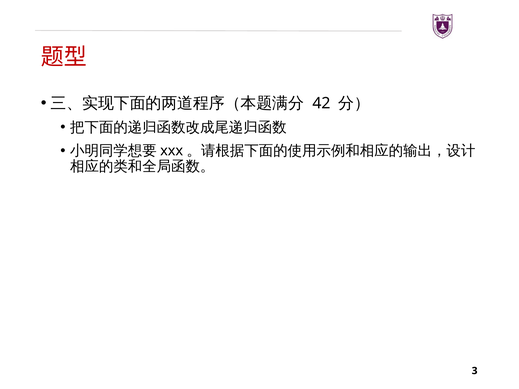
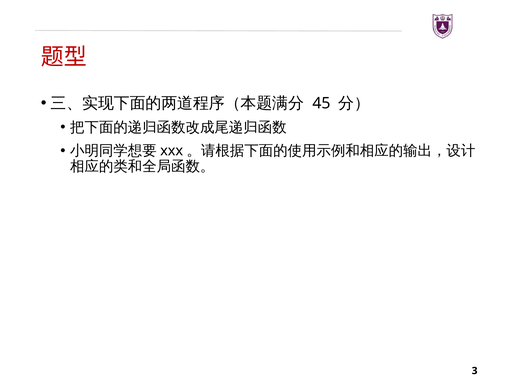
42: 42 -> 45 (321, 103)
